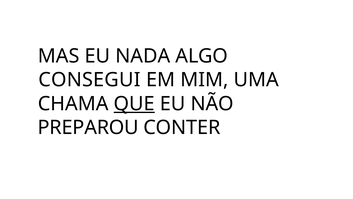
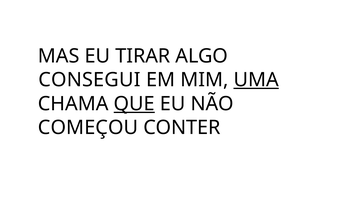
NADA: NADA -> TIRAR (143, 56)
UMA underline: none -> present (256, 80)
PREPAROU: PREPAROU -> COMEÇOU (88, 127)
